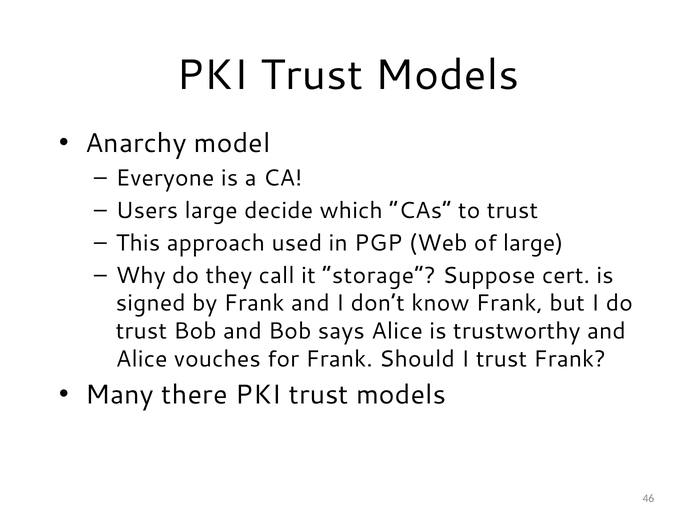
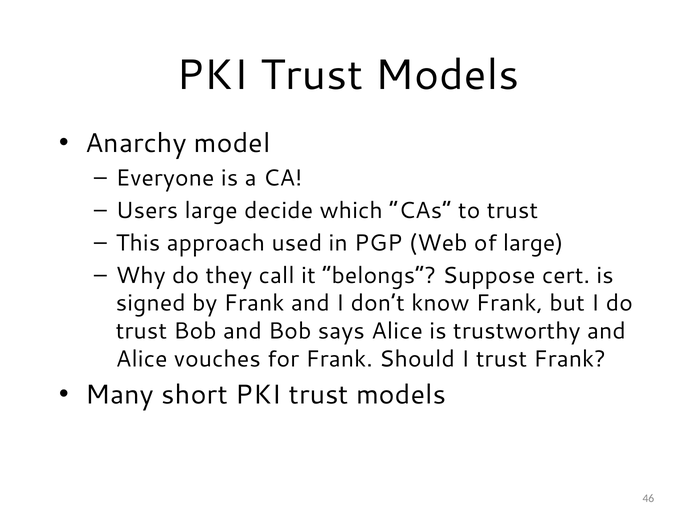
storage: storage -> belongs (379, 275)
there: there -> short (194, 395)
